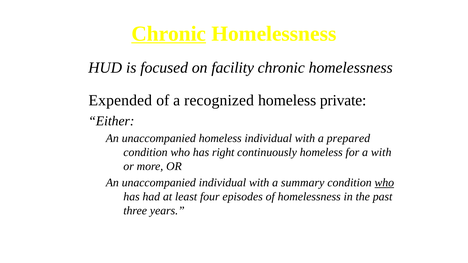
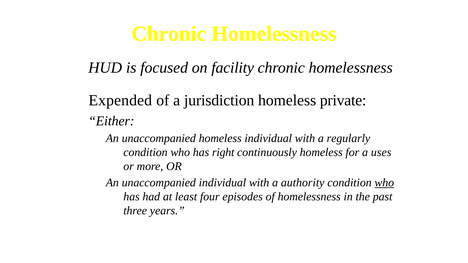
Chronic underline: present -> none (169, 34)
recognized: recognized -> jurisdiction (219, 101)
prepared: prepared -> regularly (348, 138)
a with: with -> uses (381, 152)
summary: summary -> authority (303, 183)
